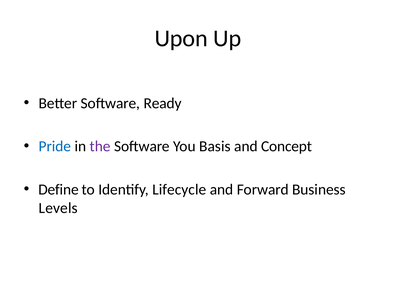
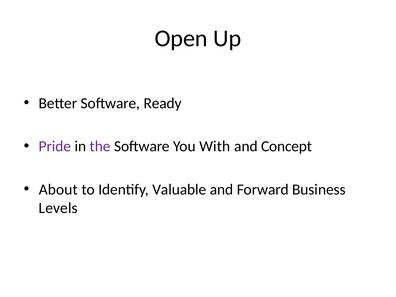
Upon: Upon -> Open (181, 38)
Pride colour: blue -> purple (55, 146)
Basis: Basis -> With (215, 146)
Define: Define -> About (58, 189)
Lifecycle: Lifecycle -> Valuable (179, 189)
